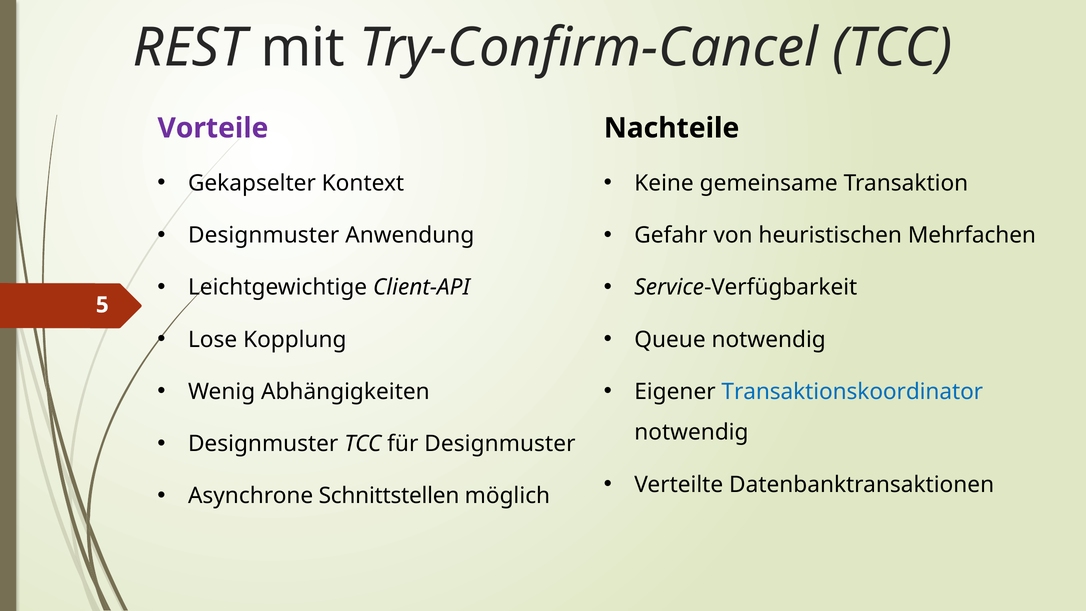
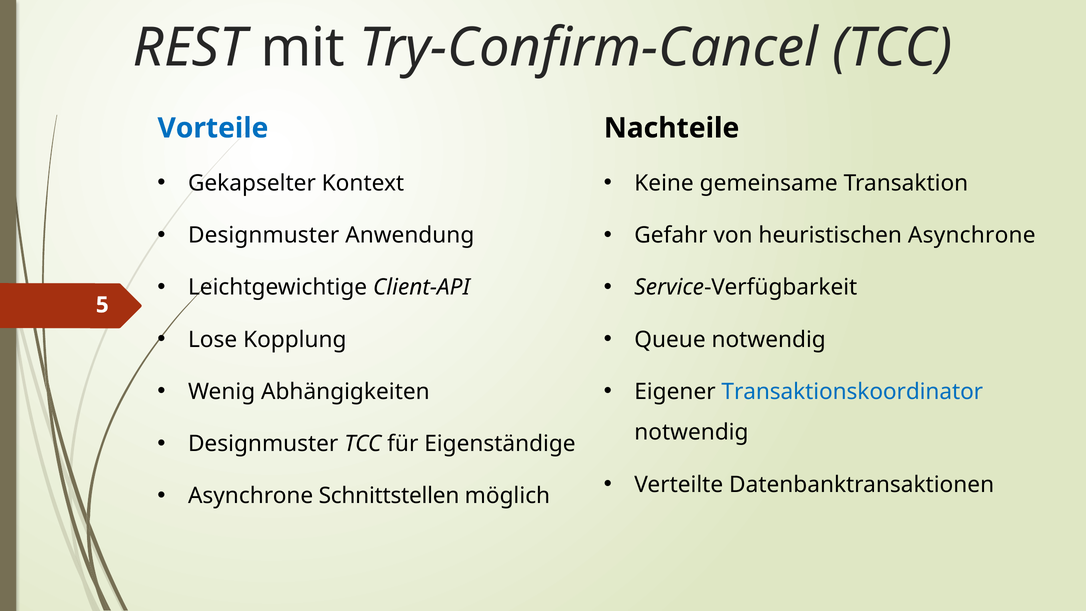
Vorteile colour: purple -> blue (213, 128)
heuristischen Mehrfachen: Mehrfachen -> Asynchrone (972, 235)
für Designmuster: Designmuster -> Eigenständige (500, 444)
